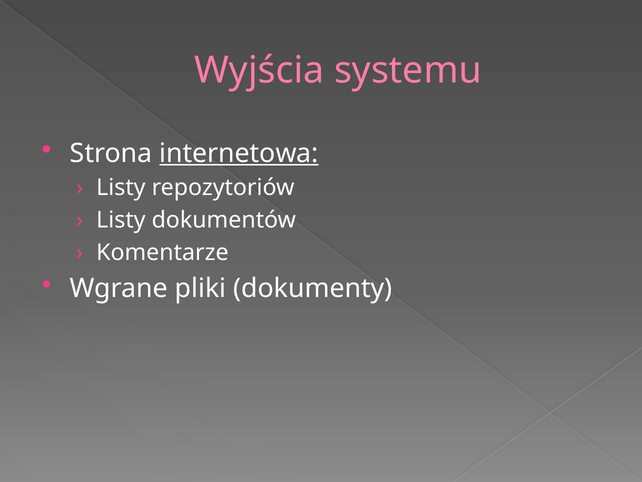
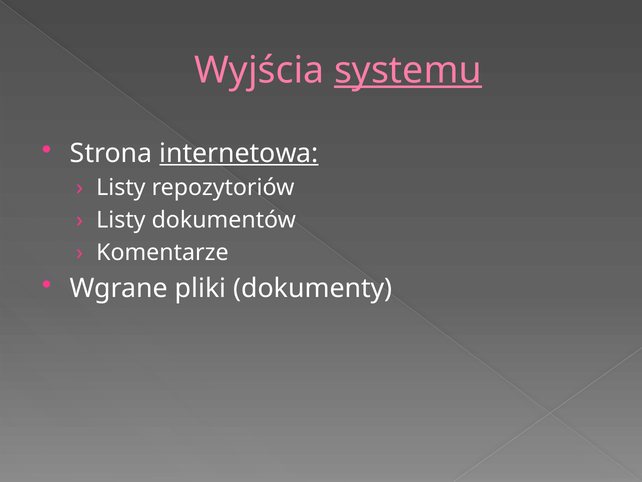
systemu underline: none -> present (408, 70)
